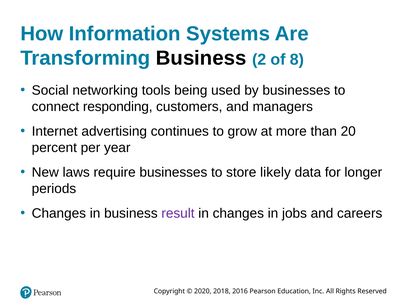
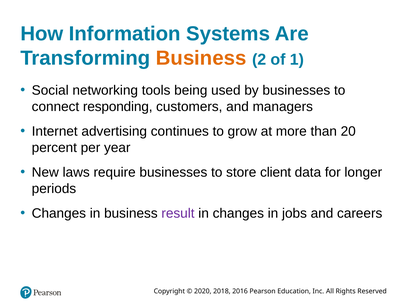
Business colour: black -> orange (201, 58)
8: 8 -> 1 (297, 60)
likely: likely -> client (276, 173)
